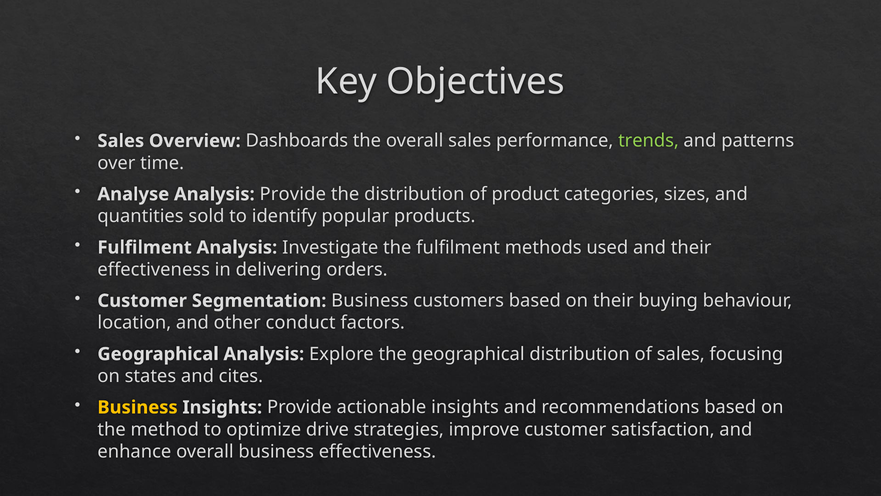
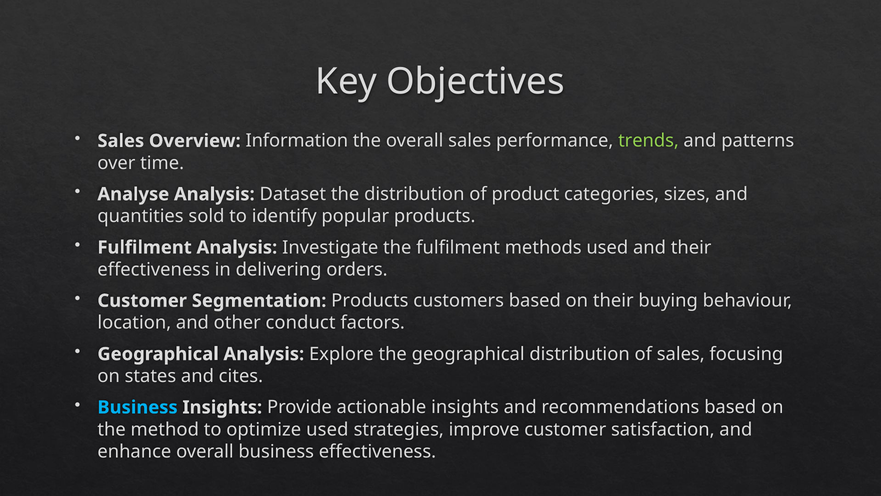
Dashboards: Dashboards -> Information (297, 141)
Analysis Provide: Provide -> Dataset (293, 194)
Segmentation Business: Business -> Products (370, 301)
Business colour: yellow -> light blue (138, 407)
optimize drive: drive -> used (327, 429)
